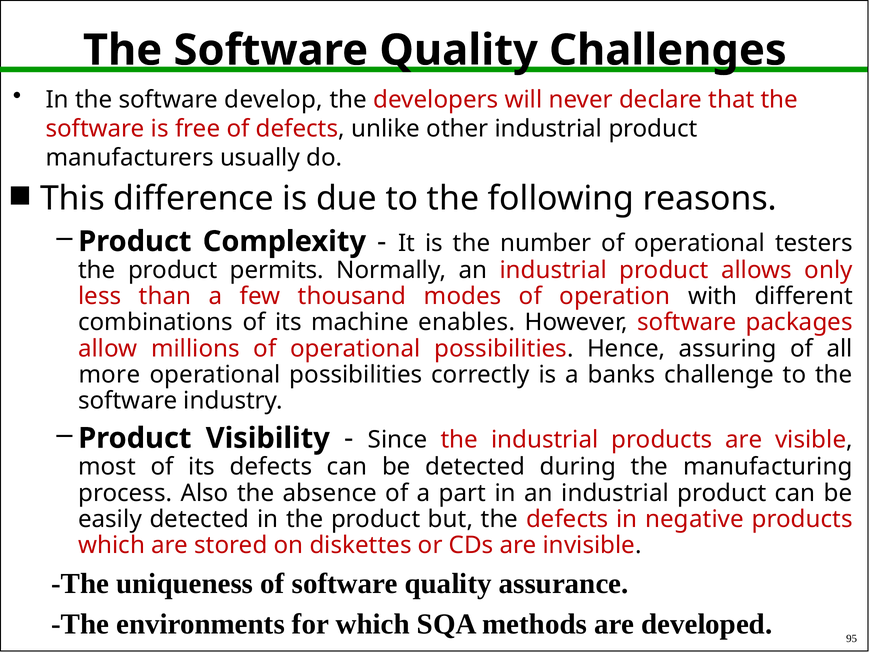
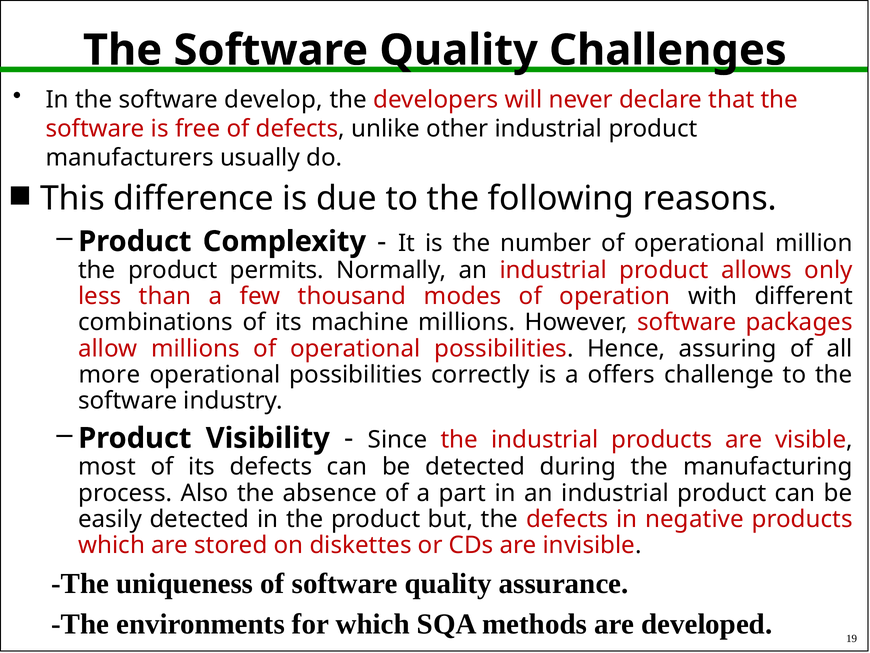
testers: testers -> million (814, 243)
machine enables: enables -> millions (467, 322)
banks: banks -> offers (621, 374)
95: 95 -> 19 (852, 638)
